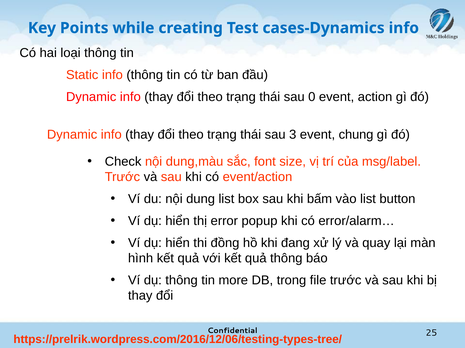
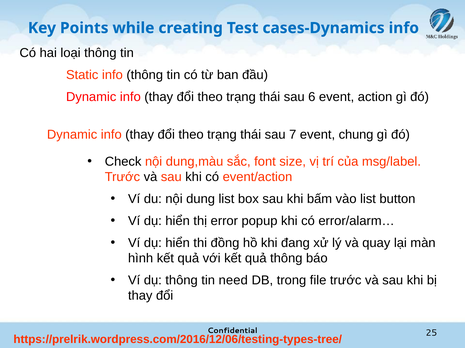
0: 0 -> 6 (312, 97)
3: 3 -> 7 (293, 135)
more: more -> need (233, 281)
